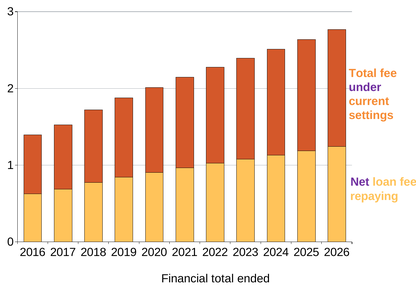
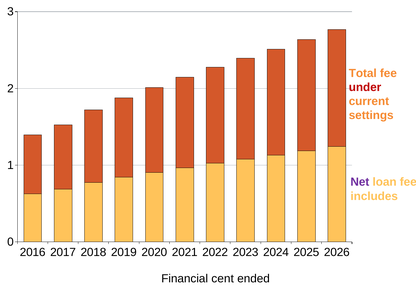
under colour: purple -> red (365, 87)
repaying: repaying -> includes (374, 196)
Financial total: total -> cent (223, 279)
